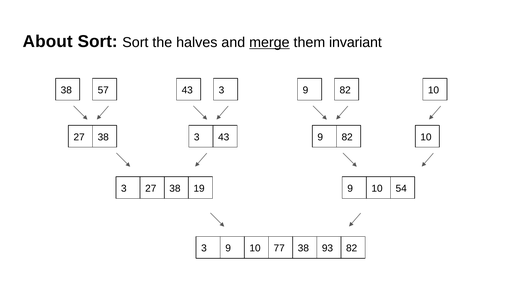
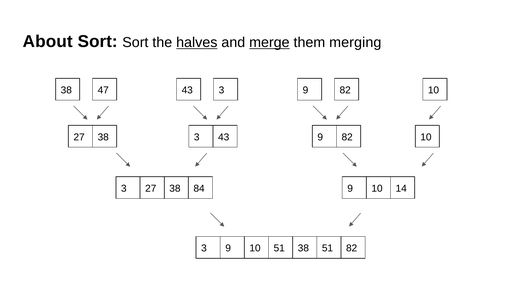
halves underline: none -> present (197, 42)
invariant: invariant -> merging (355, 42)
57: 57 -> 47 (103, 90)
19: 19 -> 84 (199, 188)
54: 54 -> 14 (401, 188)
10 77: 77 -> 51 (279, 248)
38 93: 93 -> 51 (327, 248)
